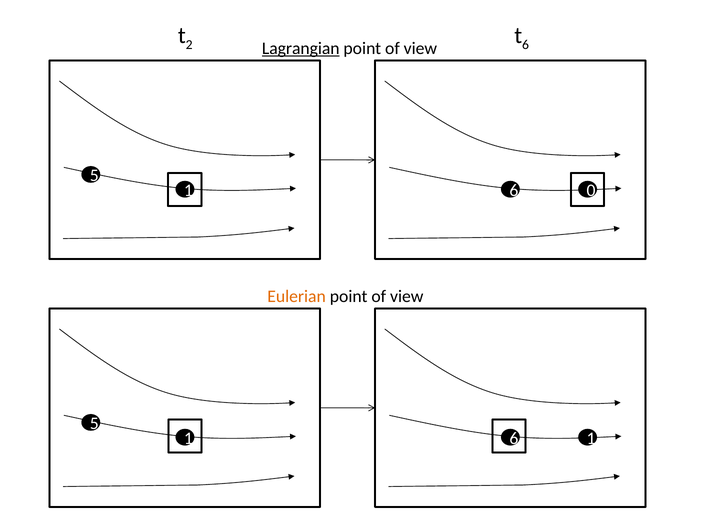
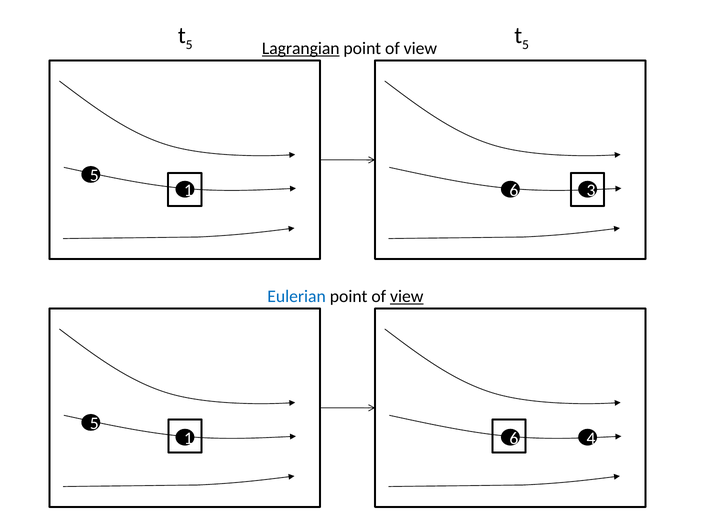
2: 2 -> 5 (189, 45)
6: 6 -> 5 (526, 45)
0: 0 -> 3 (591, 191)
Eulerian colour: orange -> blue (297, 297)
view underline: none -> present (407, 297)
1 1: 1 -> 4 (591, 439)
